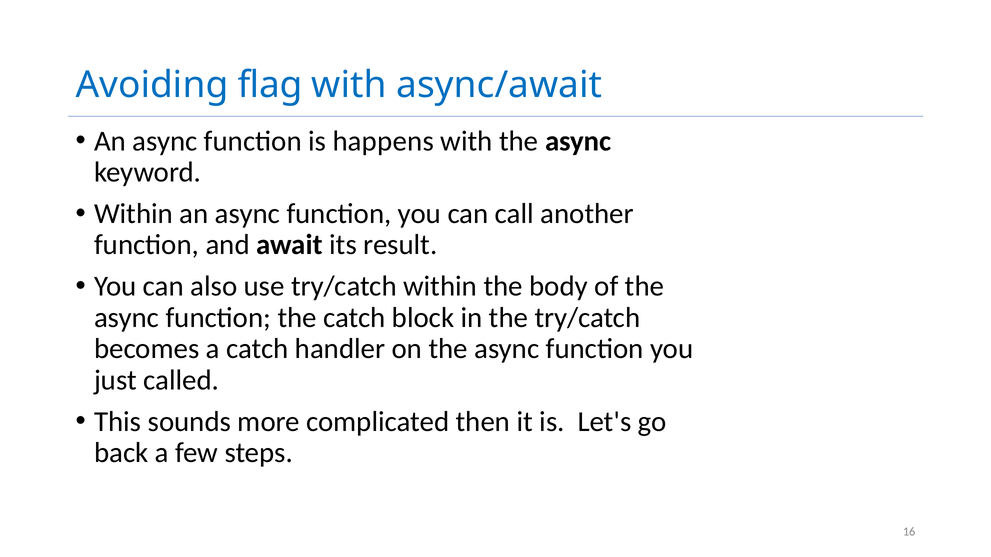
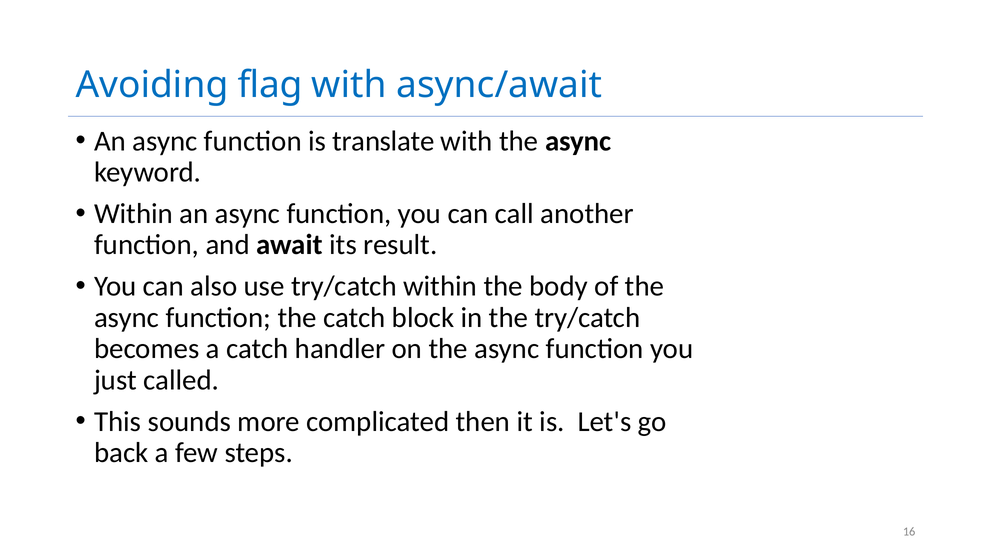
happens: happens -> translate (383, 141)
